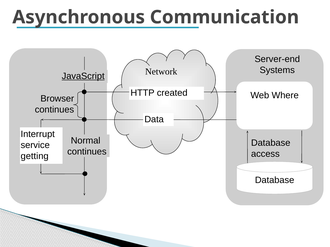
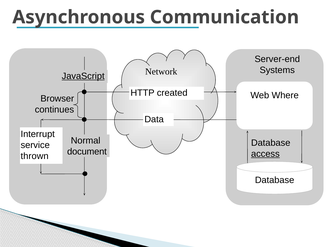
continues: continues -> document (87, 152)
access underline: none -> present (265, 154)
getting: getting -> thrown (35, 156)
